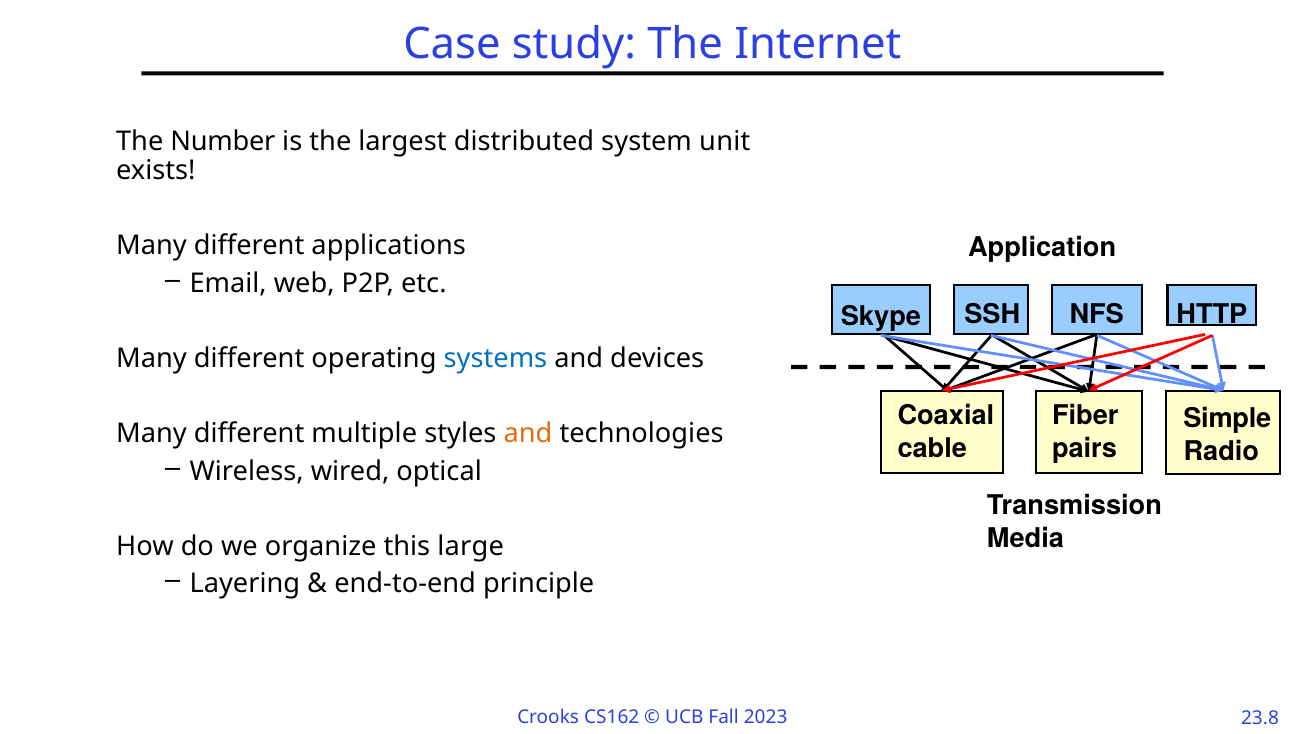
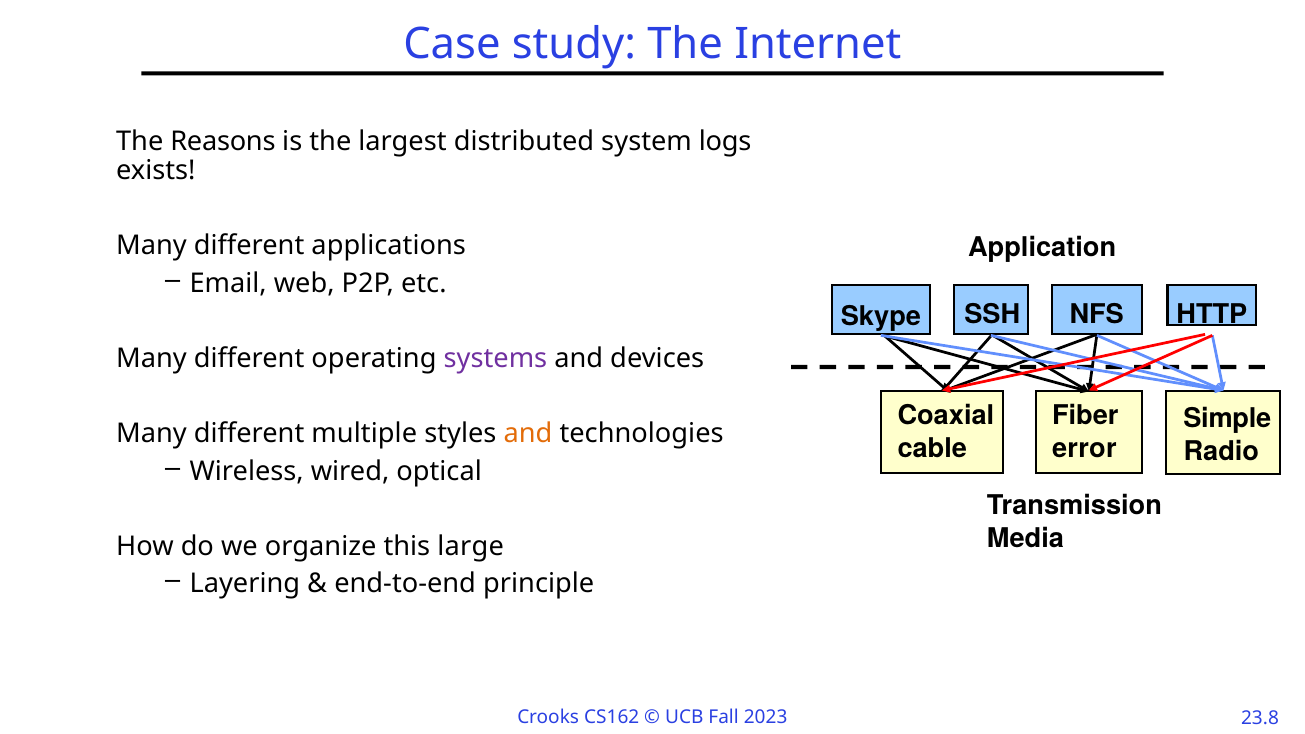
Number: Number -> Reasons (223, 142)
unit: unit -> logs (725, 142)
systems colour: blue -> purple (495, 359)
pairs: pairs -> error (1084, 448)
